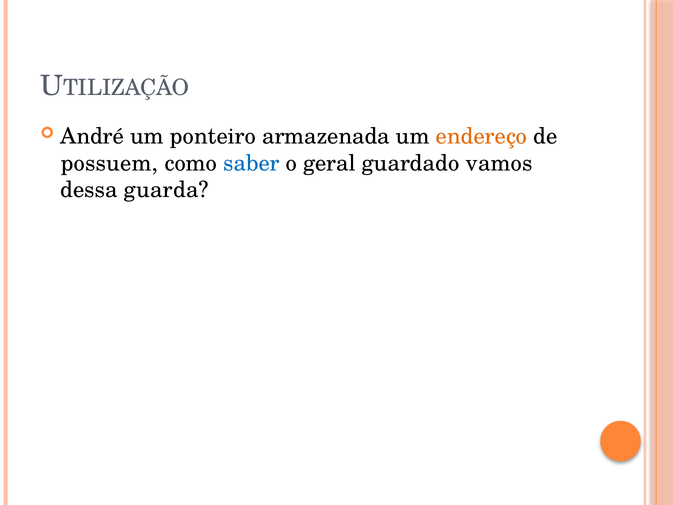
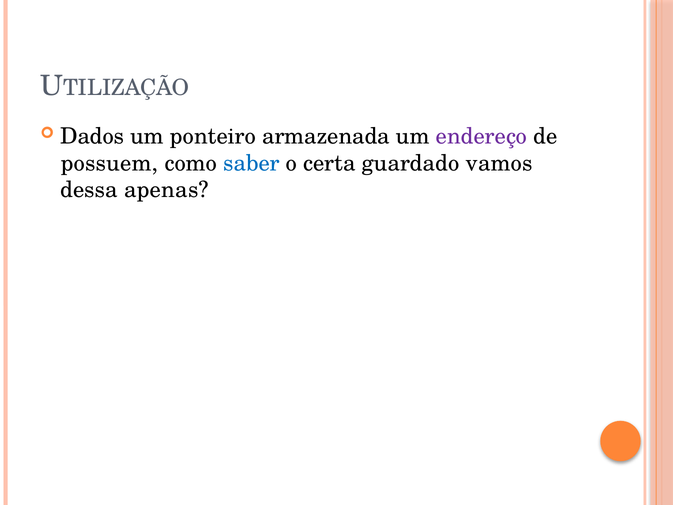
André: André -> Dados (92, 136)
endereço colour: orange -> purple (482, 136)
geral: geral -> certa (329, 163)
guarda: guarda -> apenas (166, 190)
